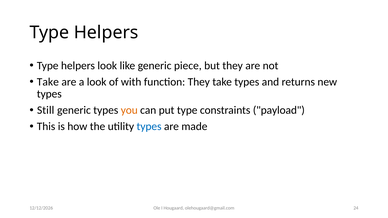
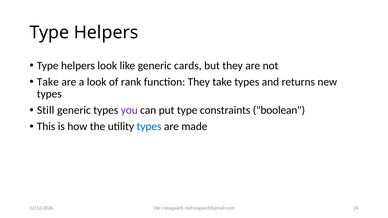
piece: piece -> cards (188, 66)
with: with -> rank (131, 82)
you colour: orange -> purple (129, 110)
payload: payload -> boolean (279, 110)
